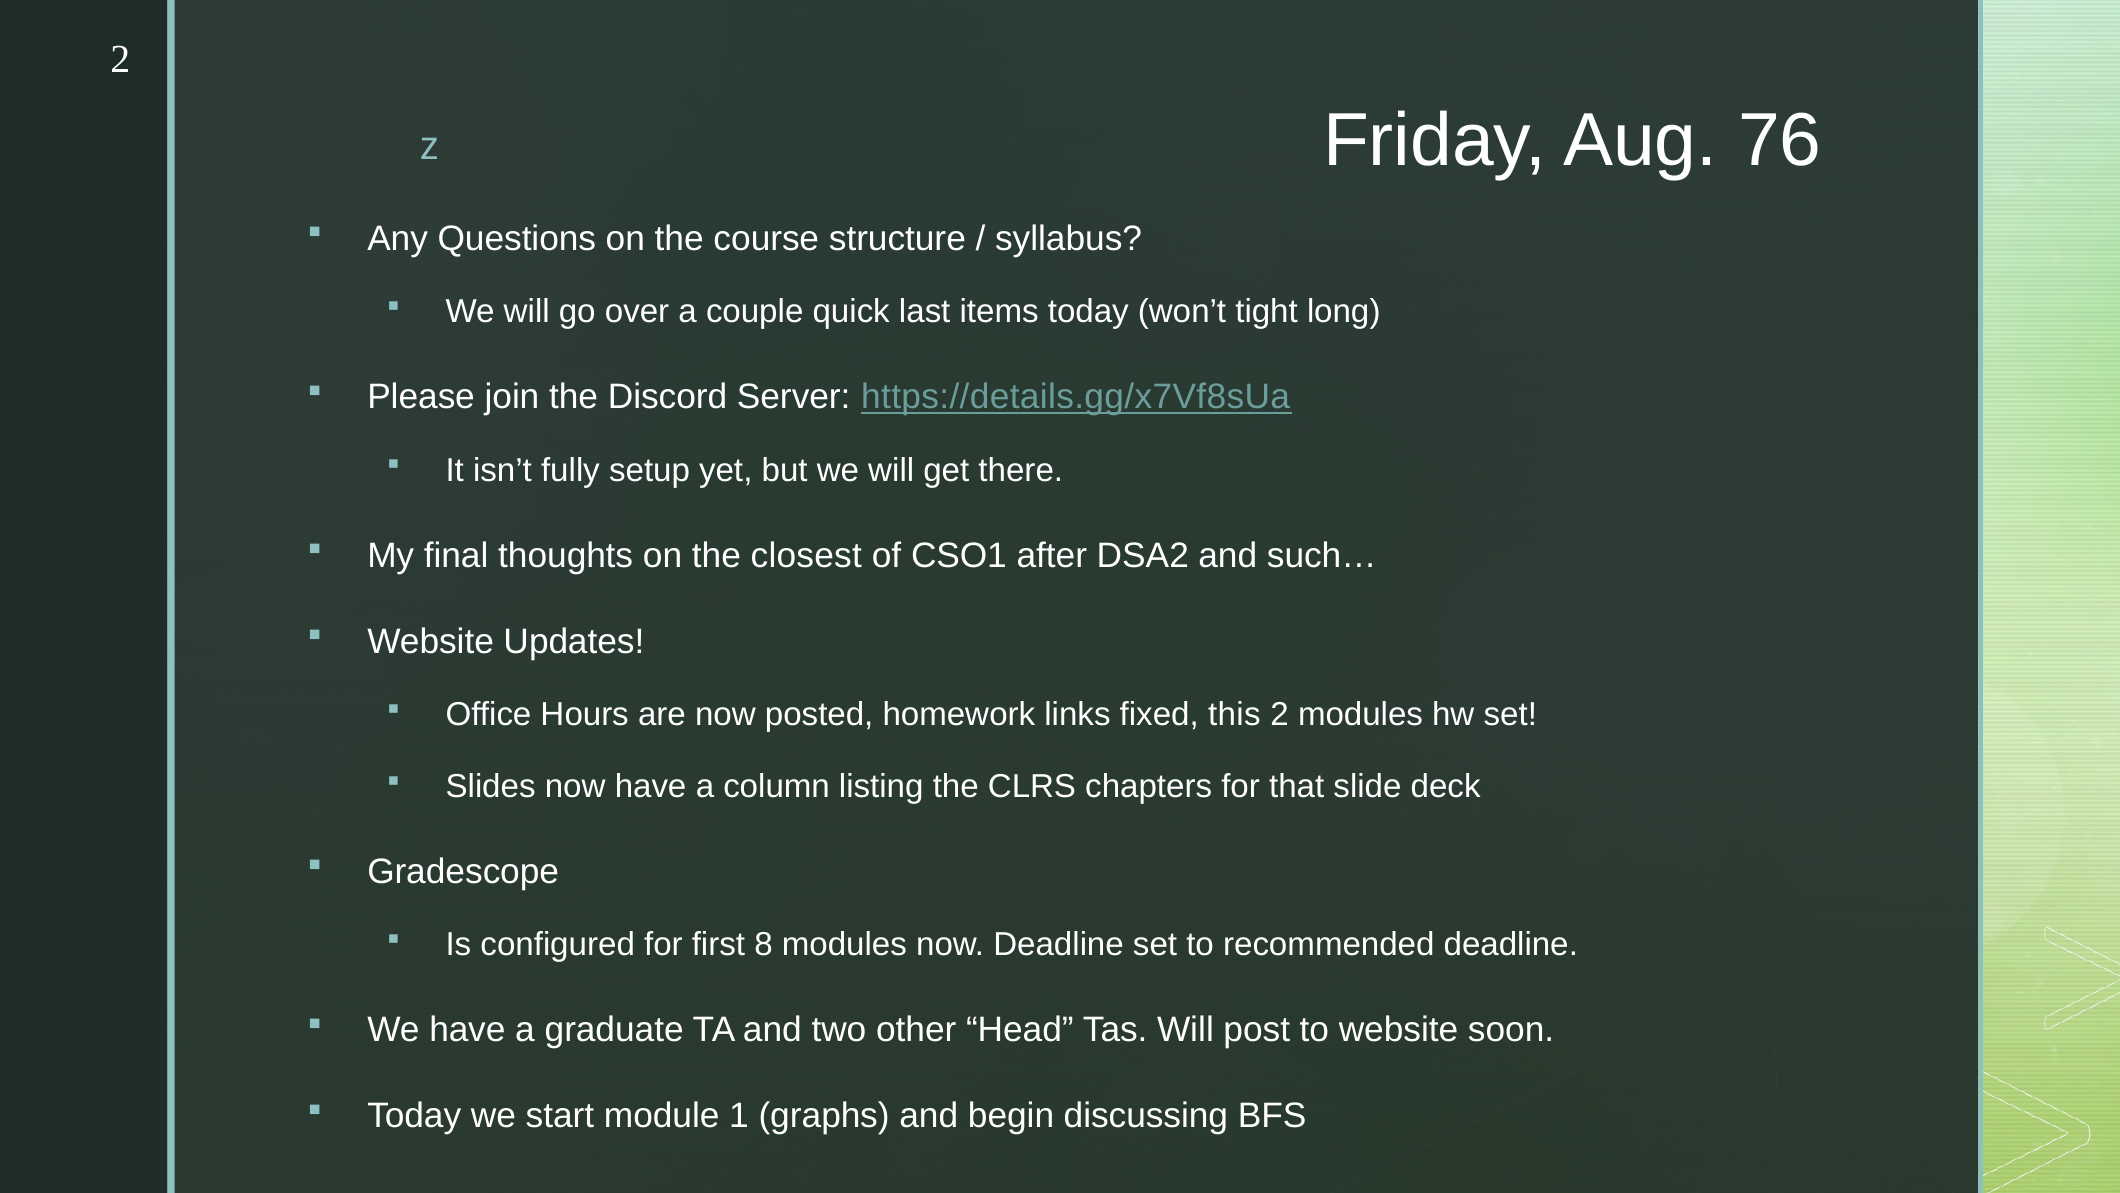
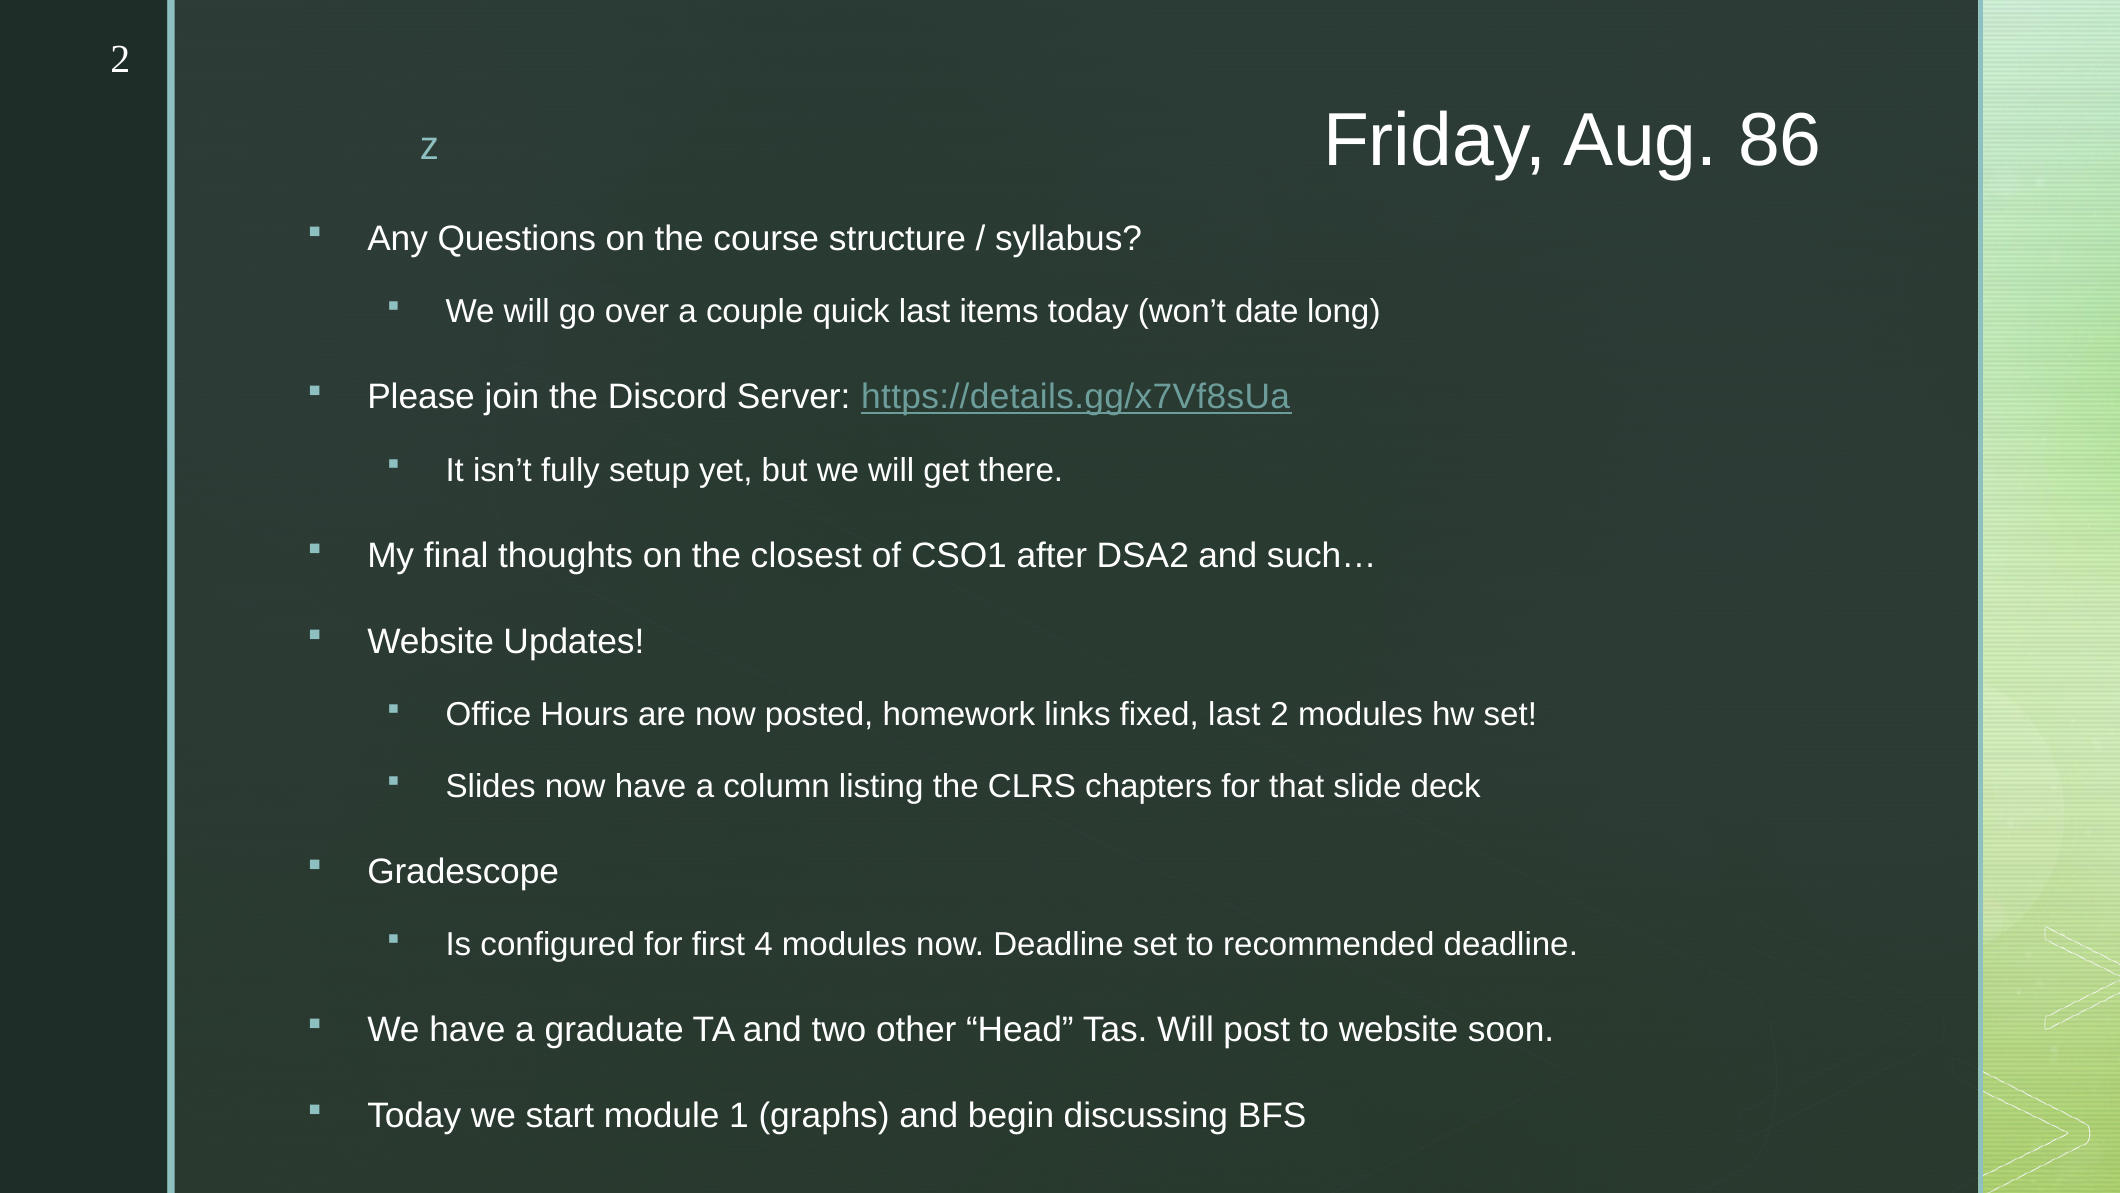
76: 76 -> 86 (1780, 141)
tight: tight -> date (1267, 312)
fixed this: this -> last (1234, 714)
8: 8 -> 4 (764, 945)
